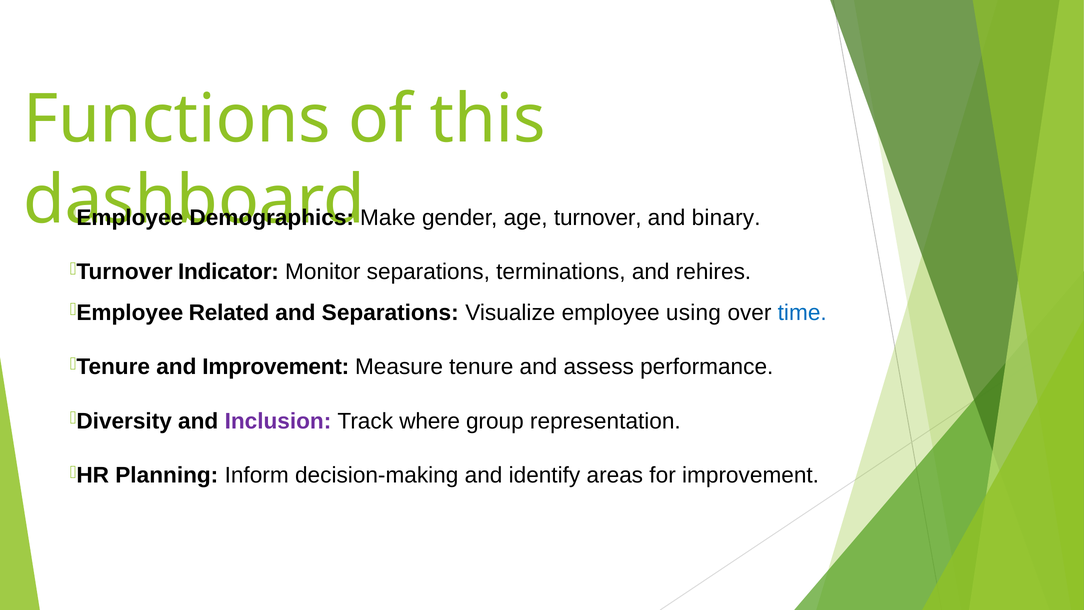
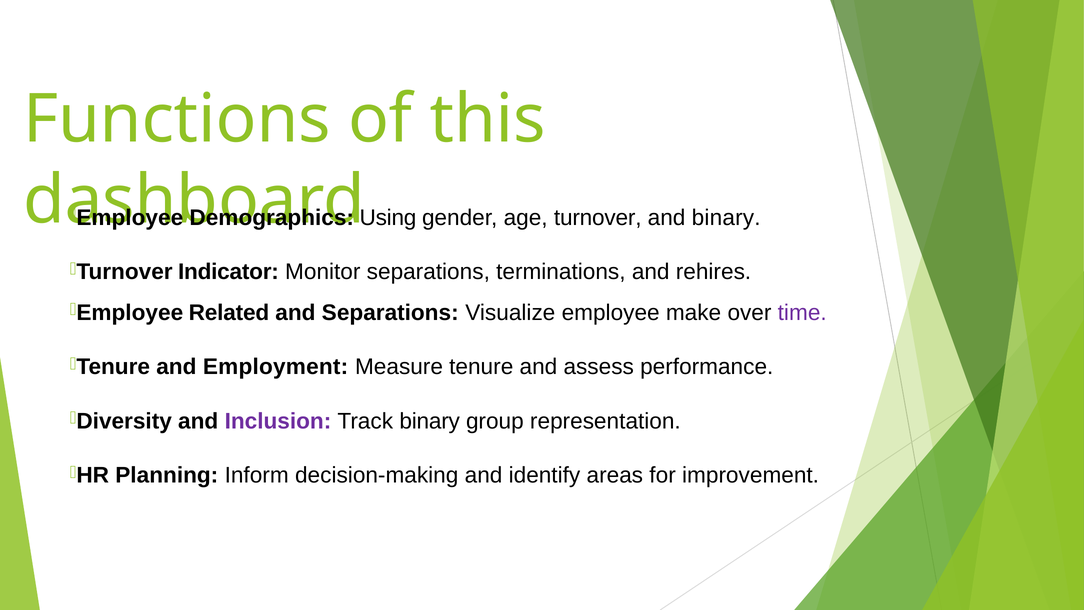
Make: Make -> Using (388, 218)
using: using -> make (694, 313)
time colour: blue -> purple (802, 313)
and Improvement: Improvement -> Employment (276, 367)
Track where: where -> binary (430, 421)
